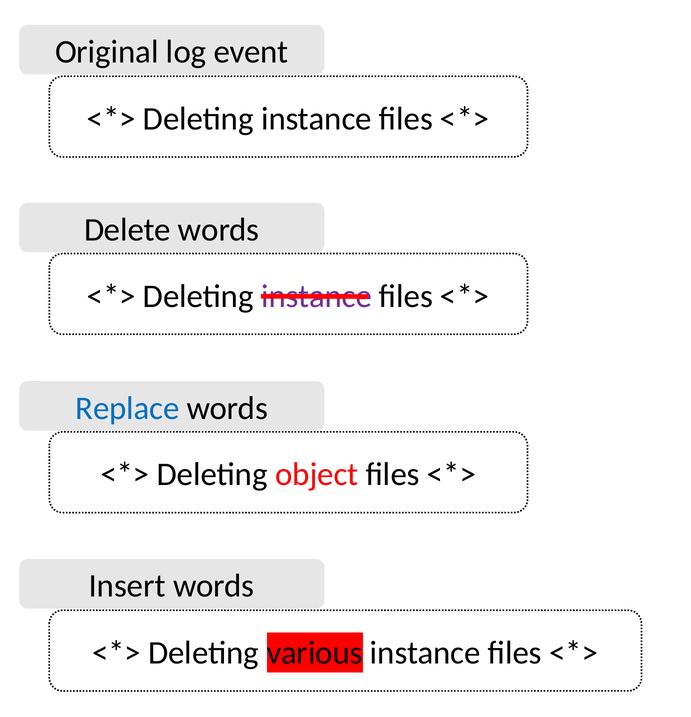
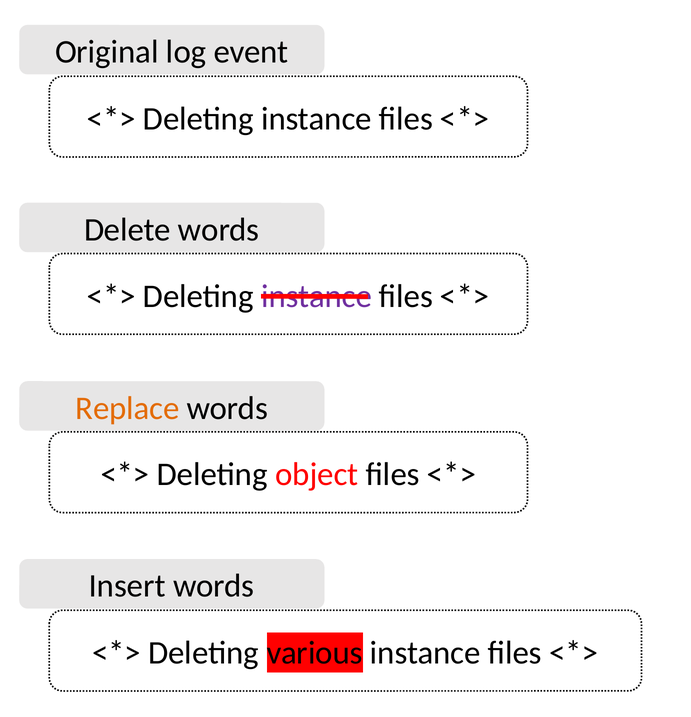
Replace colour: blue -> orange (127, 408)
